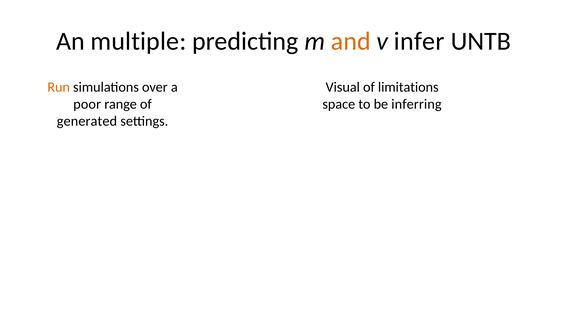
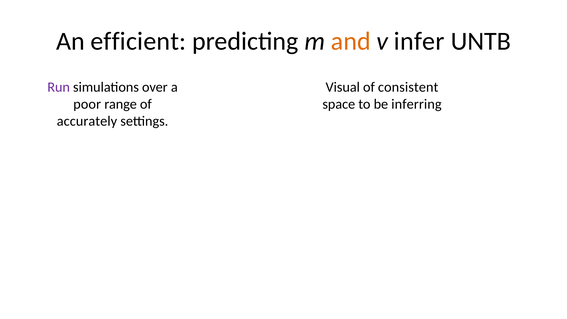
multiple: multiple -> efficient (138, 41)
Run colour: orange -> purple (59, 87)
limitations: limitations -> consistent (408, 87)
generated: generated -> accurately (87, 121)
